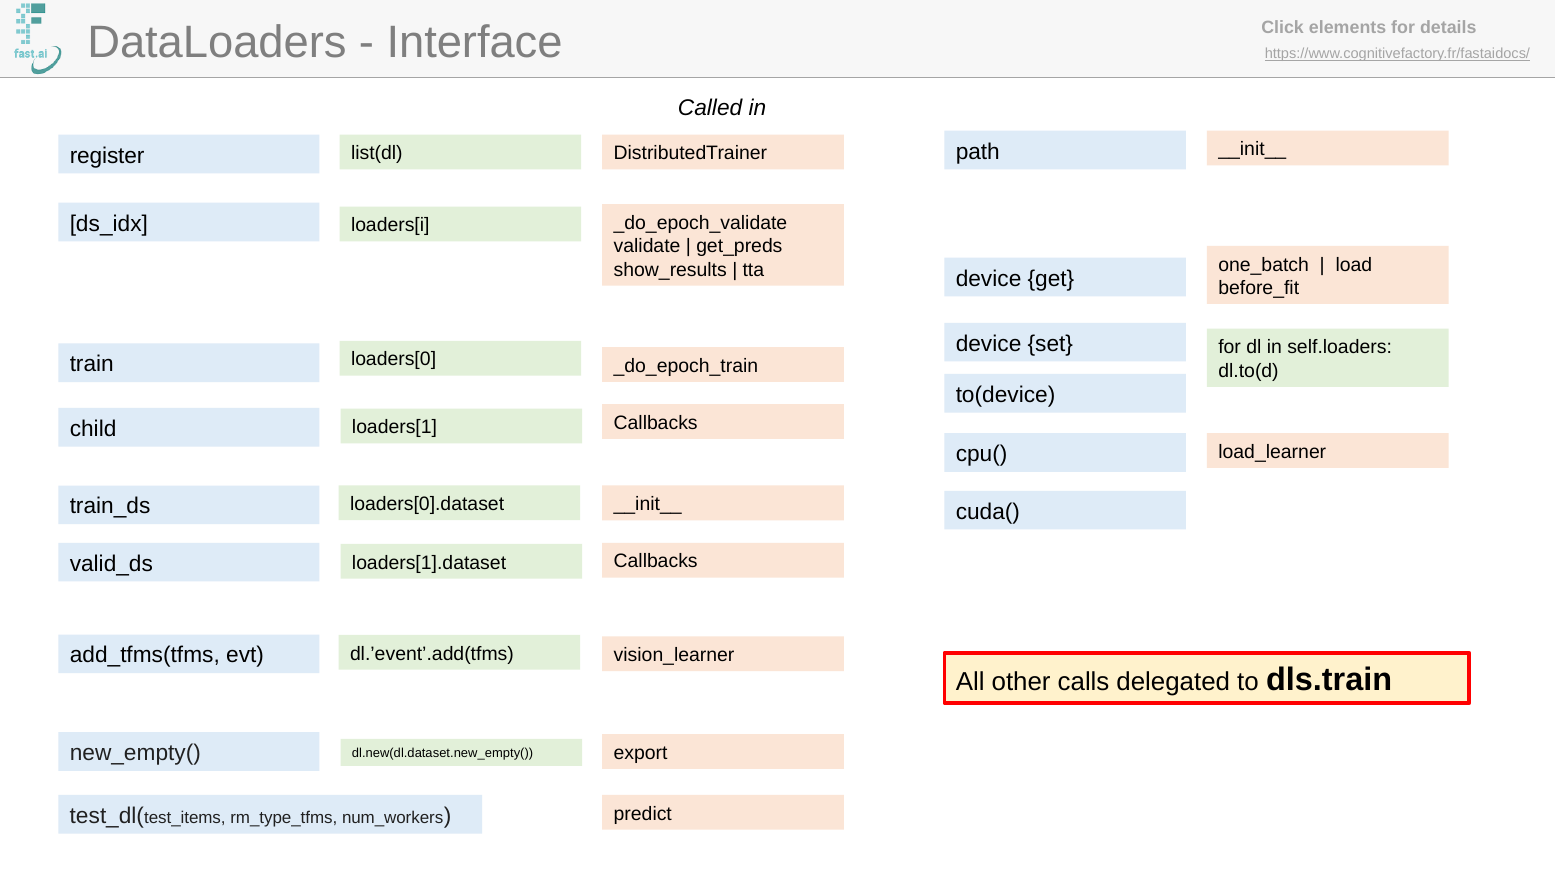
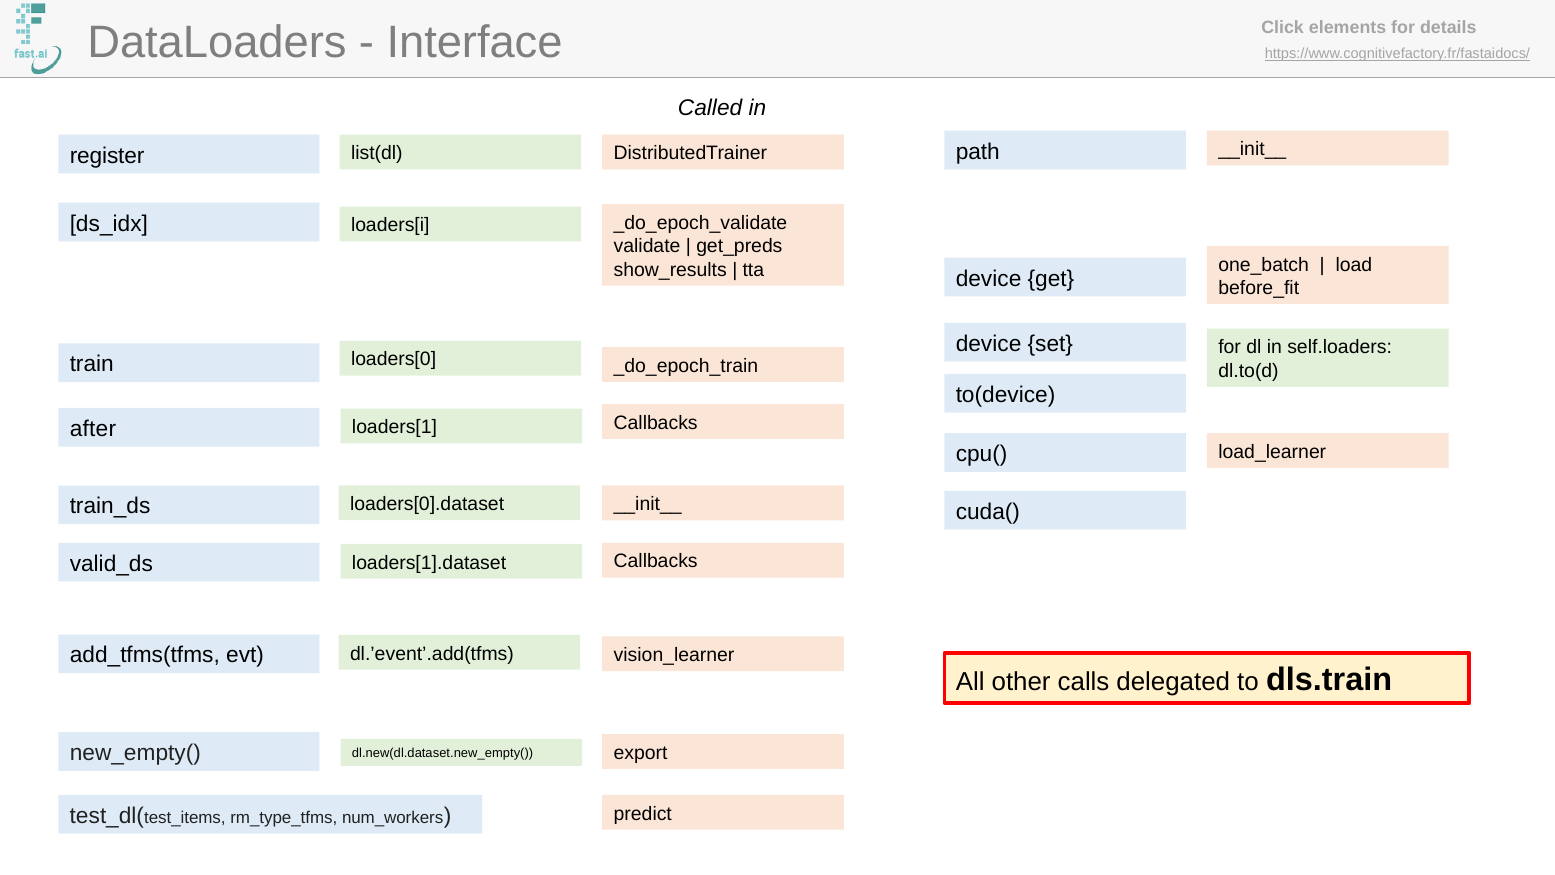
child: child -> after (93, 429)
